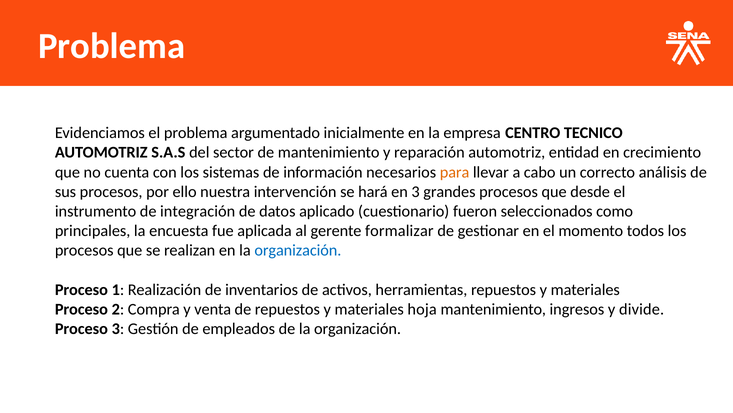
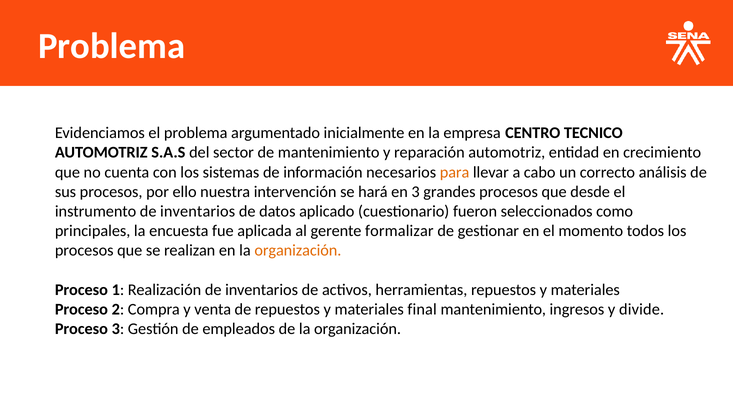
instrumento de integración: integración -> inventarios (198, 211)
organización colour: blue -> orange (298, 250)
hoja: hoja -> final (422, 309)
